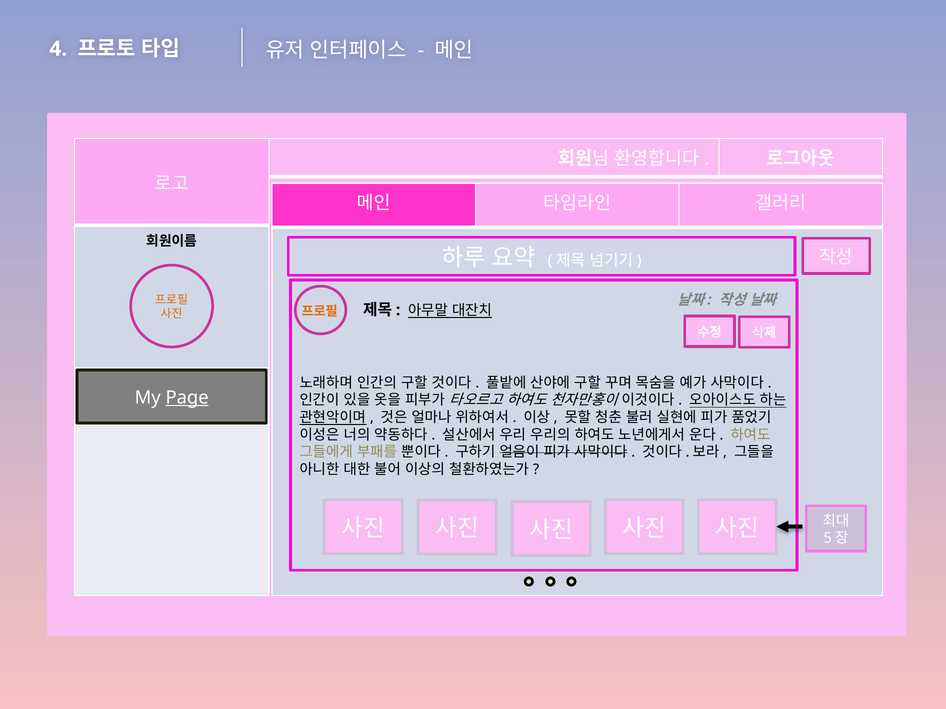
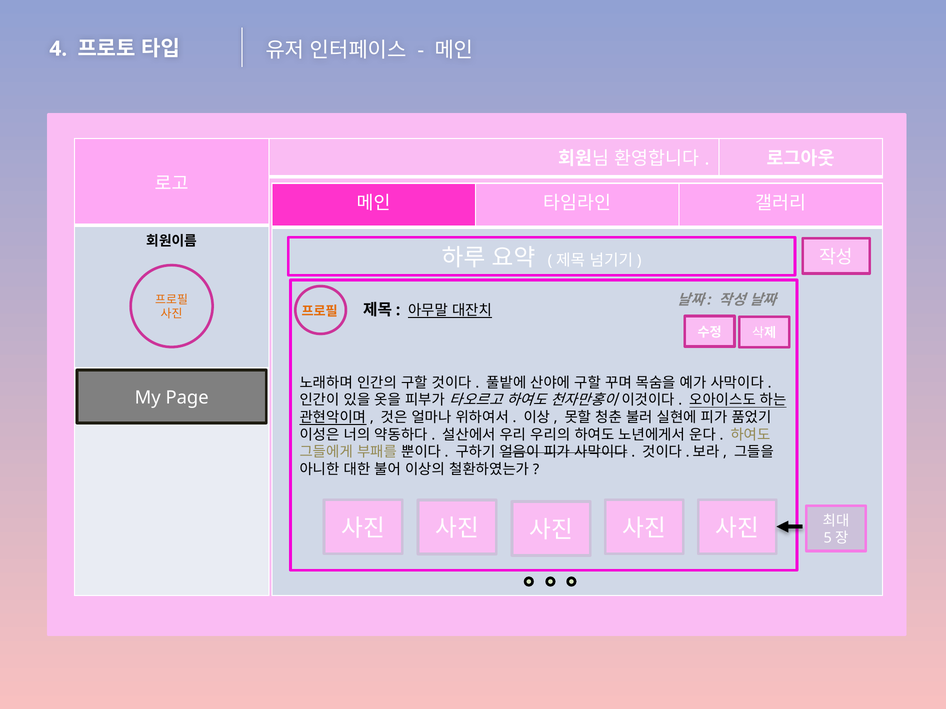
Page underline: present -> none (187, 398)
